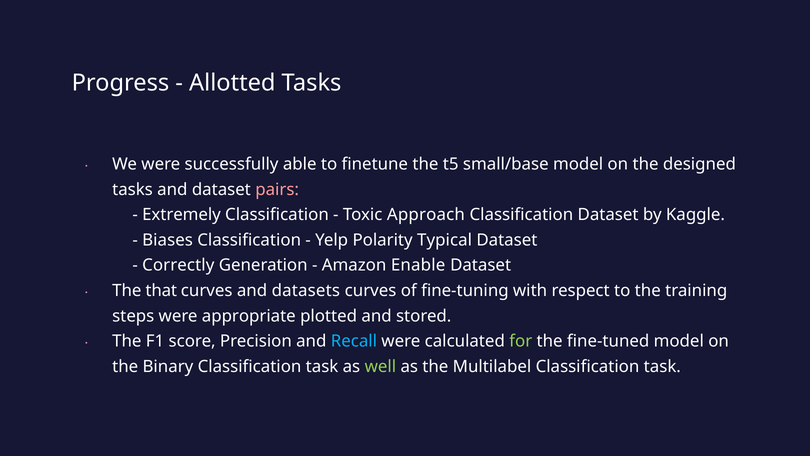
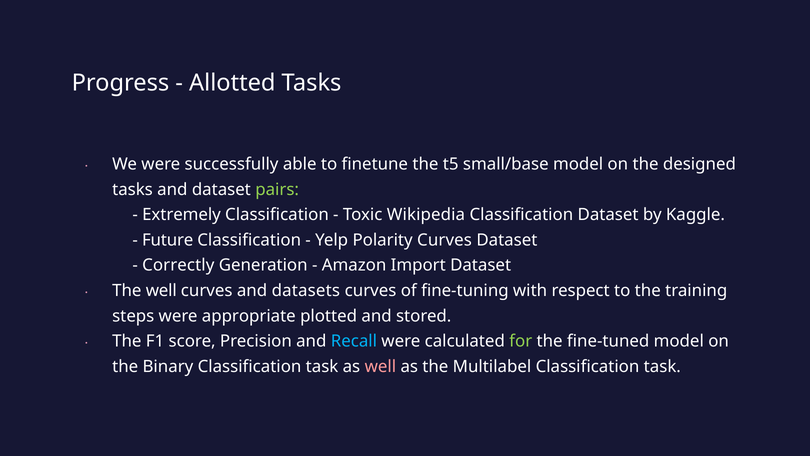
pairs colour: pink -> light green (277, 189)
Approach: Approach -> Wikipedia (426, 215)
Biases: Biases -> Future (168, 240)
Polarity Typical: Typical -> Curves (445, 240)
Enable: Enable -> Import (418, 265)
The that: that -> well (161, 290)
well colour: light green -> pink (380, 366)
